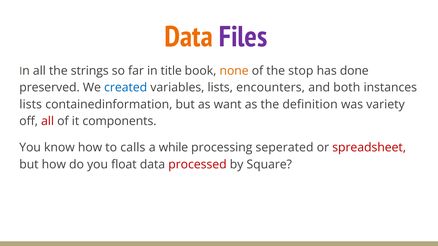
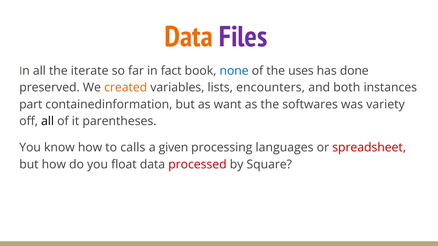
strings: strings -> iterate (90, 71)
title: title -> fact (171, 71)
none colour: orange -> blue (234, 71)
stop: stop -> uses (301, 71)
created colour: blue -> orange (126, 88)
lists: lists -> part (31, 105)
definition: definition -> softwares (310, 105)
all colour: red -> black (48, 121)
components: components -> parentheses (119, 121)
while: while -> given (173, 148)
seperated: seperated -> languages (285, 148)
